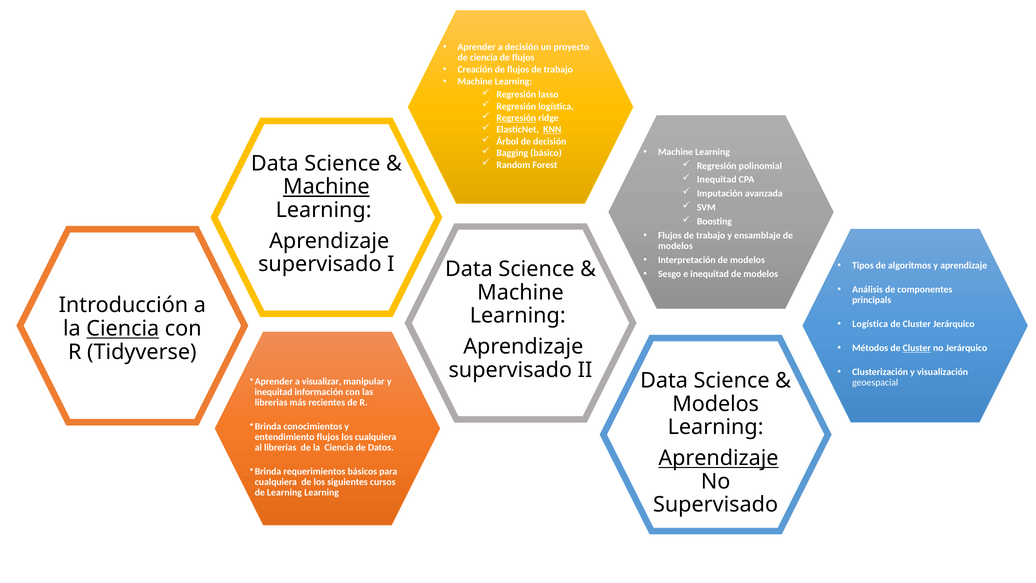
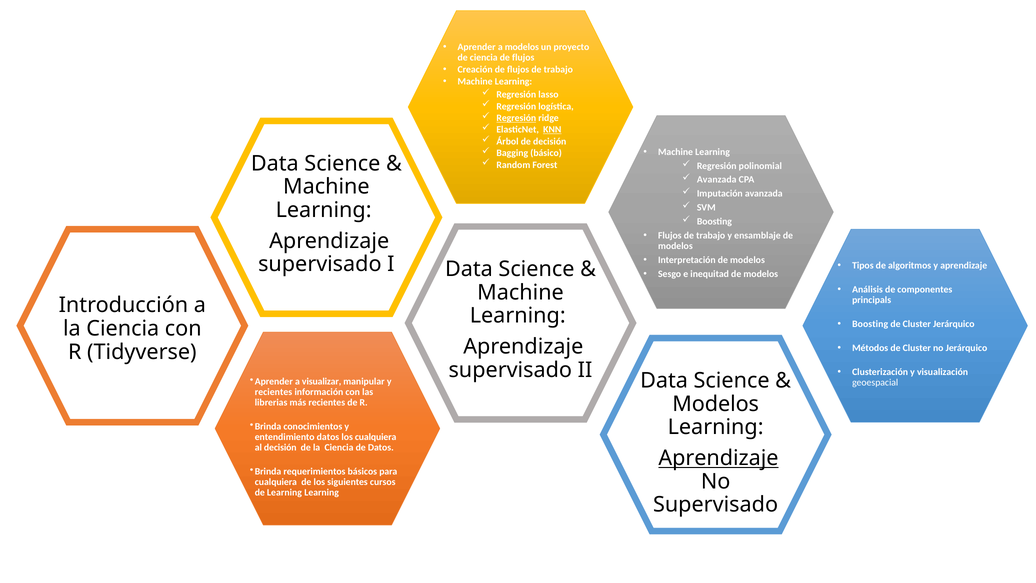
a decisión: decisión -> modelos (522, 47)
Inequitad: Inequitad -> Avanzada (717, 180)
Machine underline: present -> none (326, 187)
Logística: Logística -> Boosting (870, 324)
Ciencia underline: present -> none (123, 328)
Cluster underline: present -> none (917, 348)
inequitad: inequitad -> recientes (274, 392)
entendimiento flujos: flujos -> datos (328, 437)
al librerias: librerias -> decisión (280, 447)
